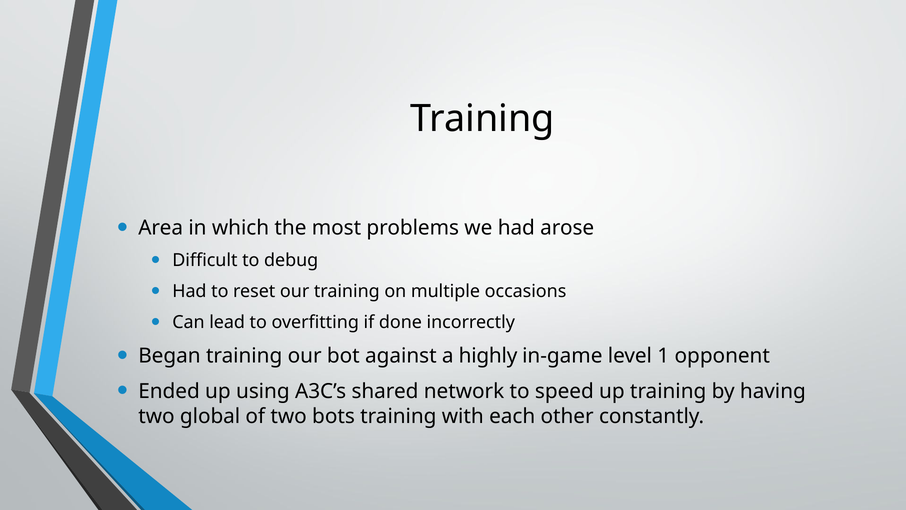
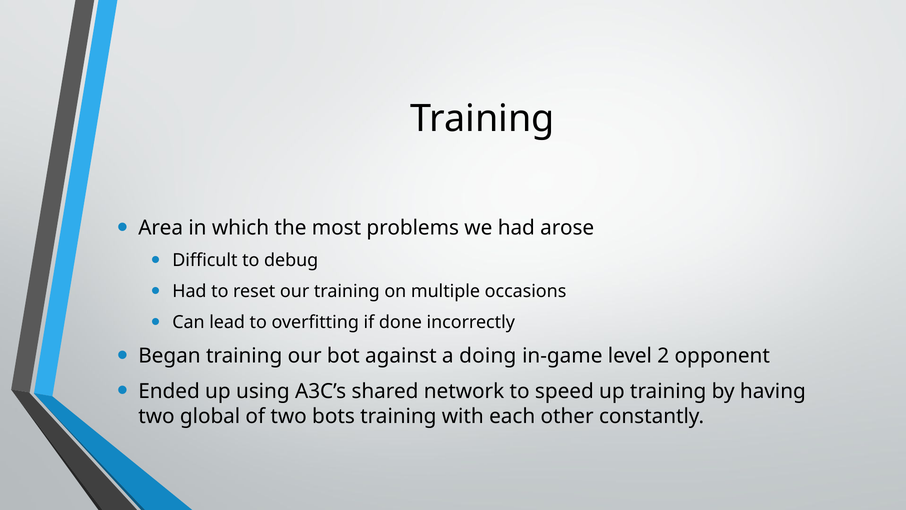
highly: highly -> doing (488, 356)
1: 1 -> 2 (663, 356)
